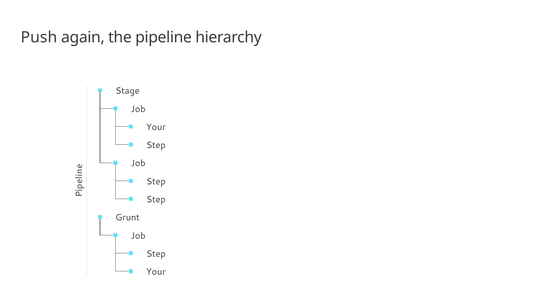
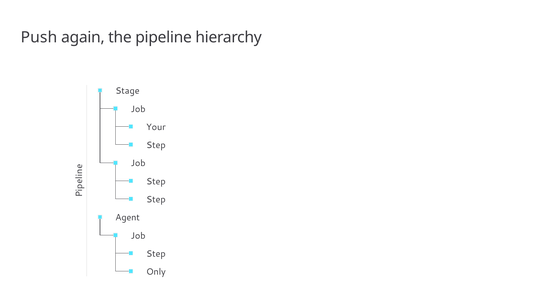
Grunt: Grunt -> Agent (128, 218)
Your: Your -> Only (156, 272)
